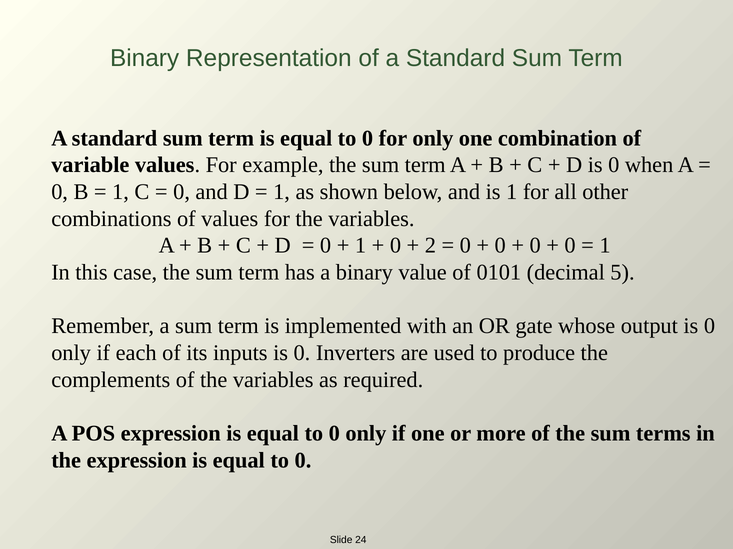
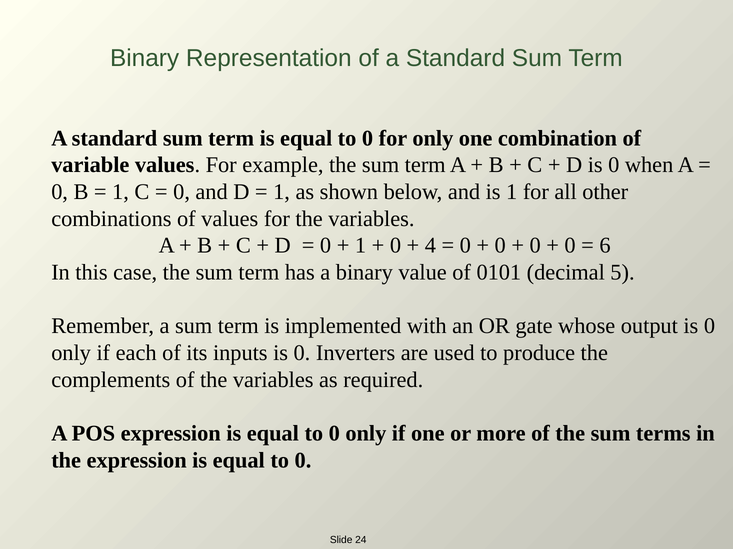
2: 2 -> 4 (430, 246)
1: 1 -> 6 (605, 246)
